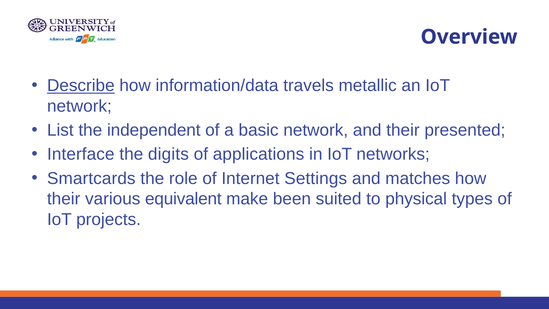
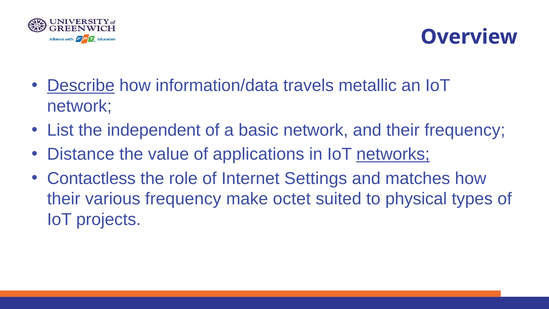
their presented: presented -> frequency (465, 130)
Interface: Interface -> Distance (81, 154)
digits: digits -> value (168, 154)
networks underline: none -> present (393, 154)
Smartcards: Smartcards -> Contactless (91, 178)
various equivalent: equivalent -> frequency (183, 199)
been: been -> octet (292, 199)
